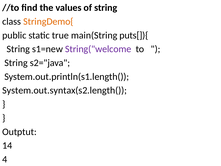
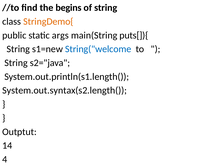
values: values -> begins (68, 8)
true: true -> args (60, 35)
String("welcome colour: purple -> blue (98, 49)
